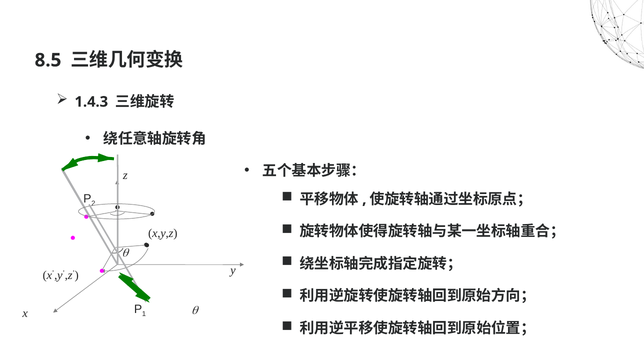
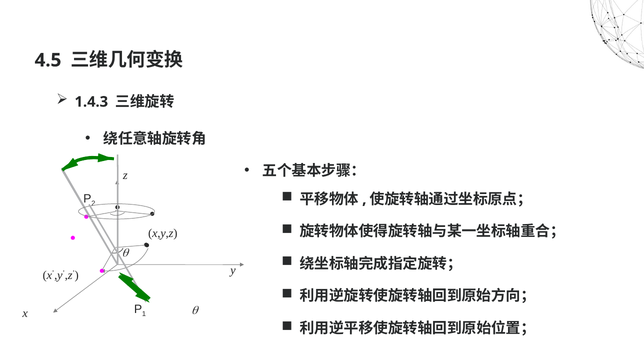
8.5: 8.5 -> 4.5 (48, 60)
